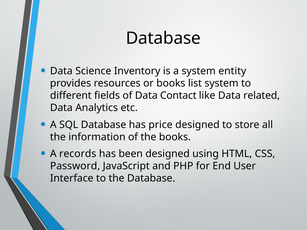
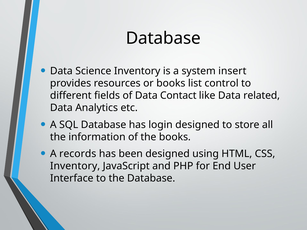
entity: entity -> insert (232, 71)
list system: system -> control (222, 83)
price: price -> login (161, 125)
Password: Password -> Inventory (75, 166)
